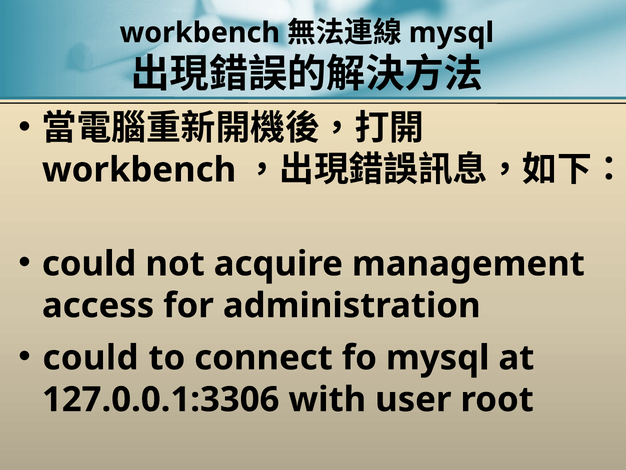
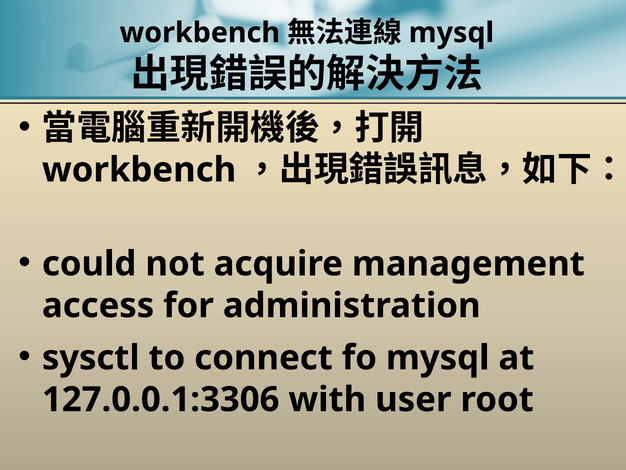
could: could -> sysctl (91, 357)
